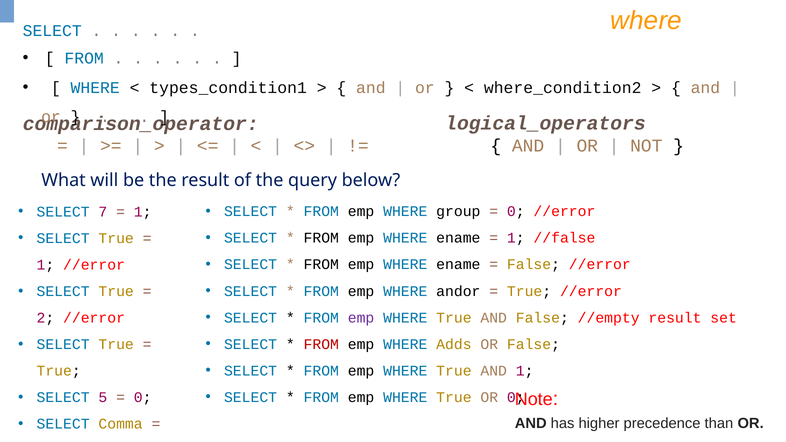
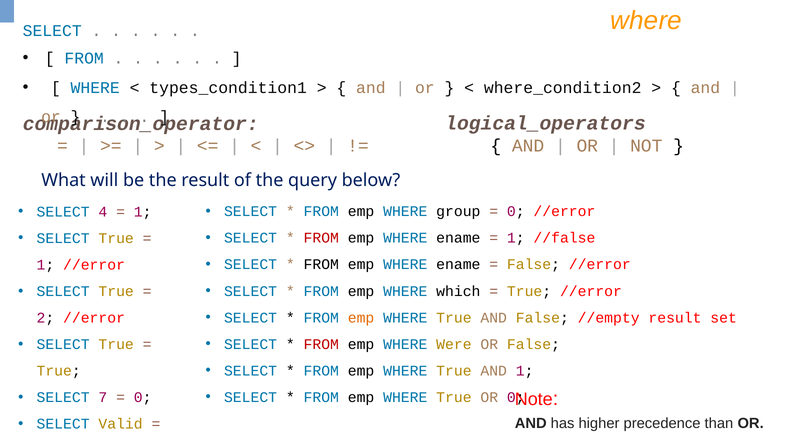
7: 7 -> 4 (103, 212)
FROM colour: black -> red (321, 238)
andor: andor -> which (458, 291)
emp colour: purple -> orange (361, 318)
Adds: Adds -> Were (454, 344)
5: 5 -> 7 (103, 398)
Comma: Comma -> Valid (121, 424)
